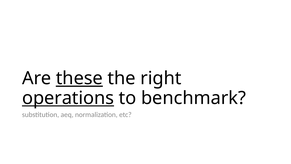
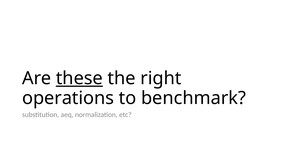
operations underline: present -> none (68, 98)
